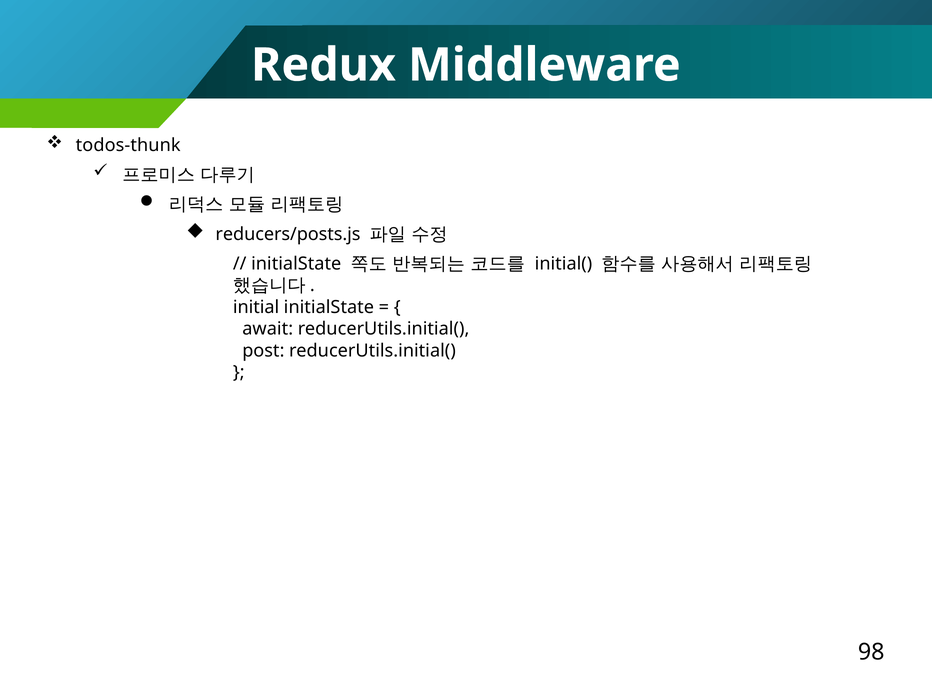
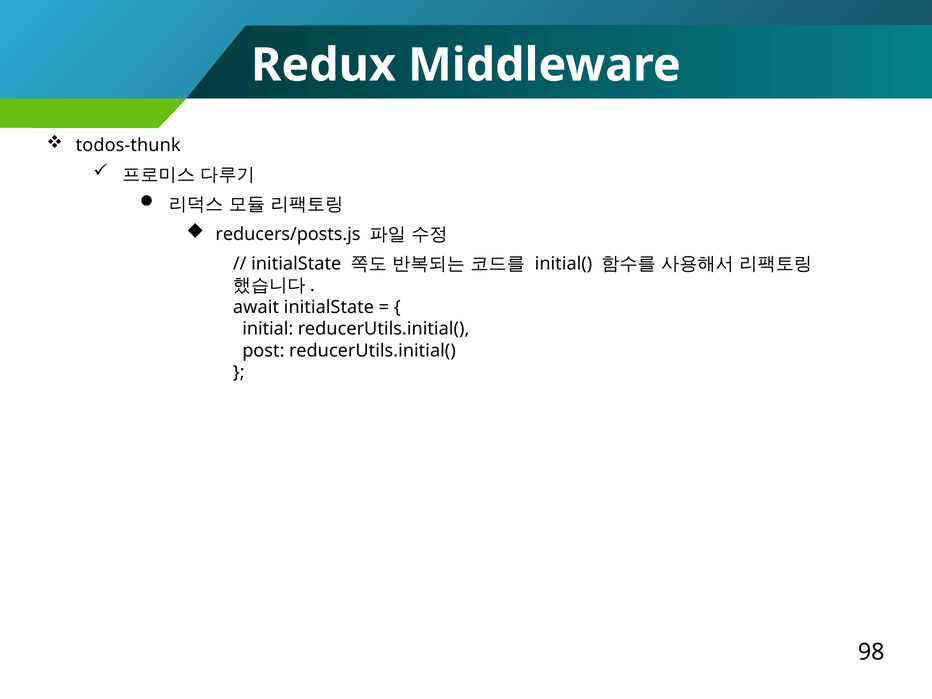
initial: initial -> await (256, 307)
await: await -> initial (268, 329)
